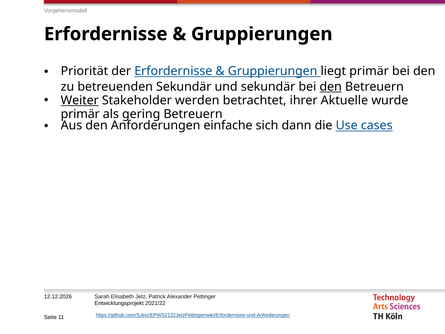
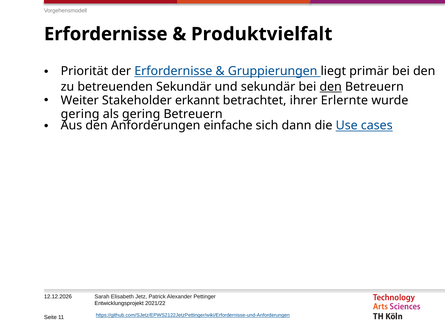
Gruppierungen: Gruppierungen -> Produktvielfalt (262, 34)
Weiter underline: present -> none (80, 100)
werden: werden -> erkannt (197, 100)
Aktuelle: Aktuelle -> Erlernte (344, 100)
primär: primär -> gering (80, 114)
